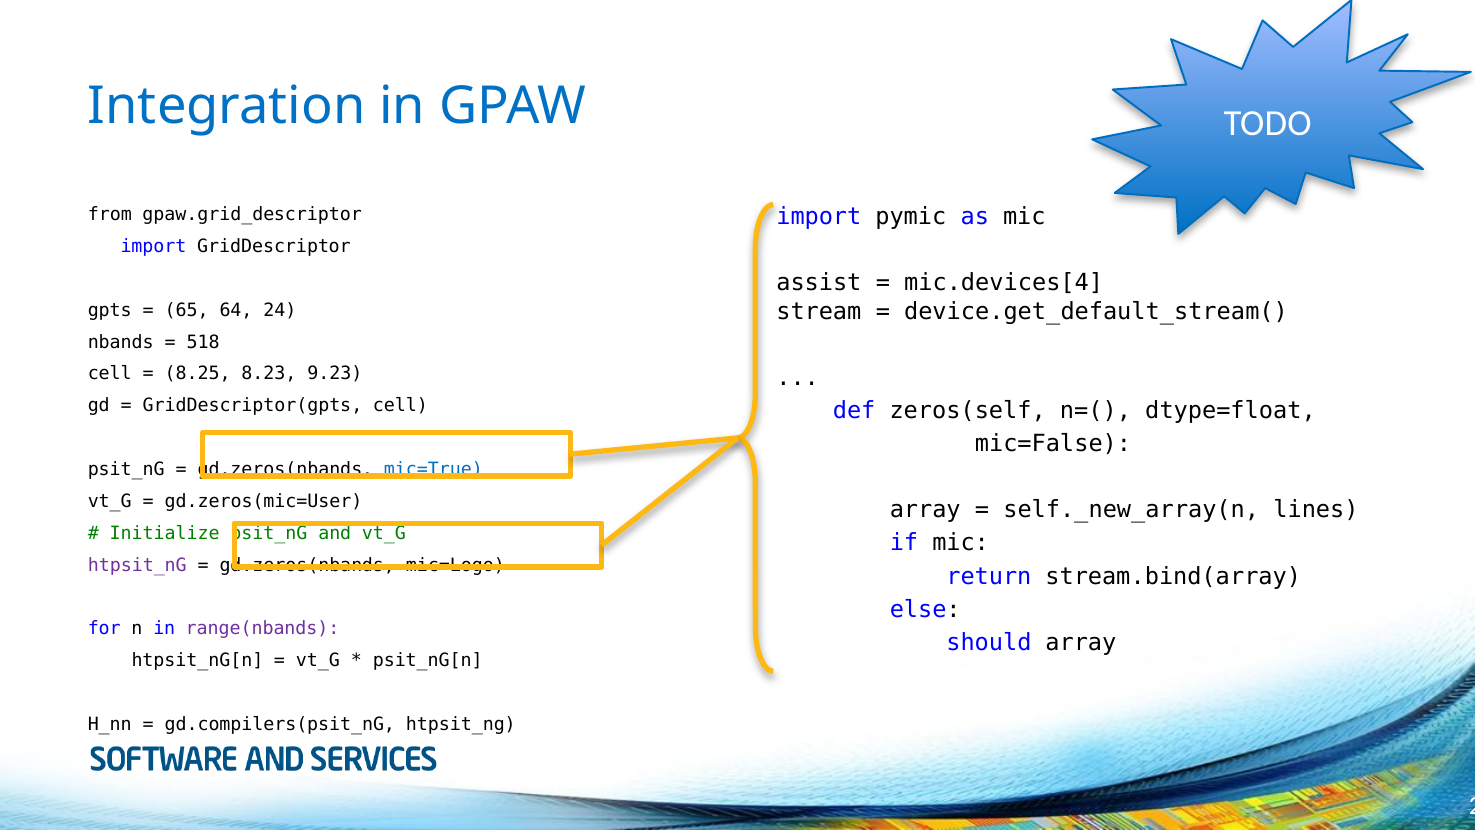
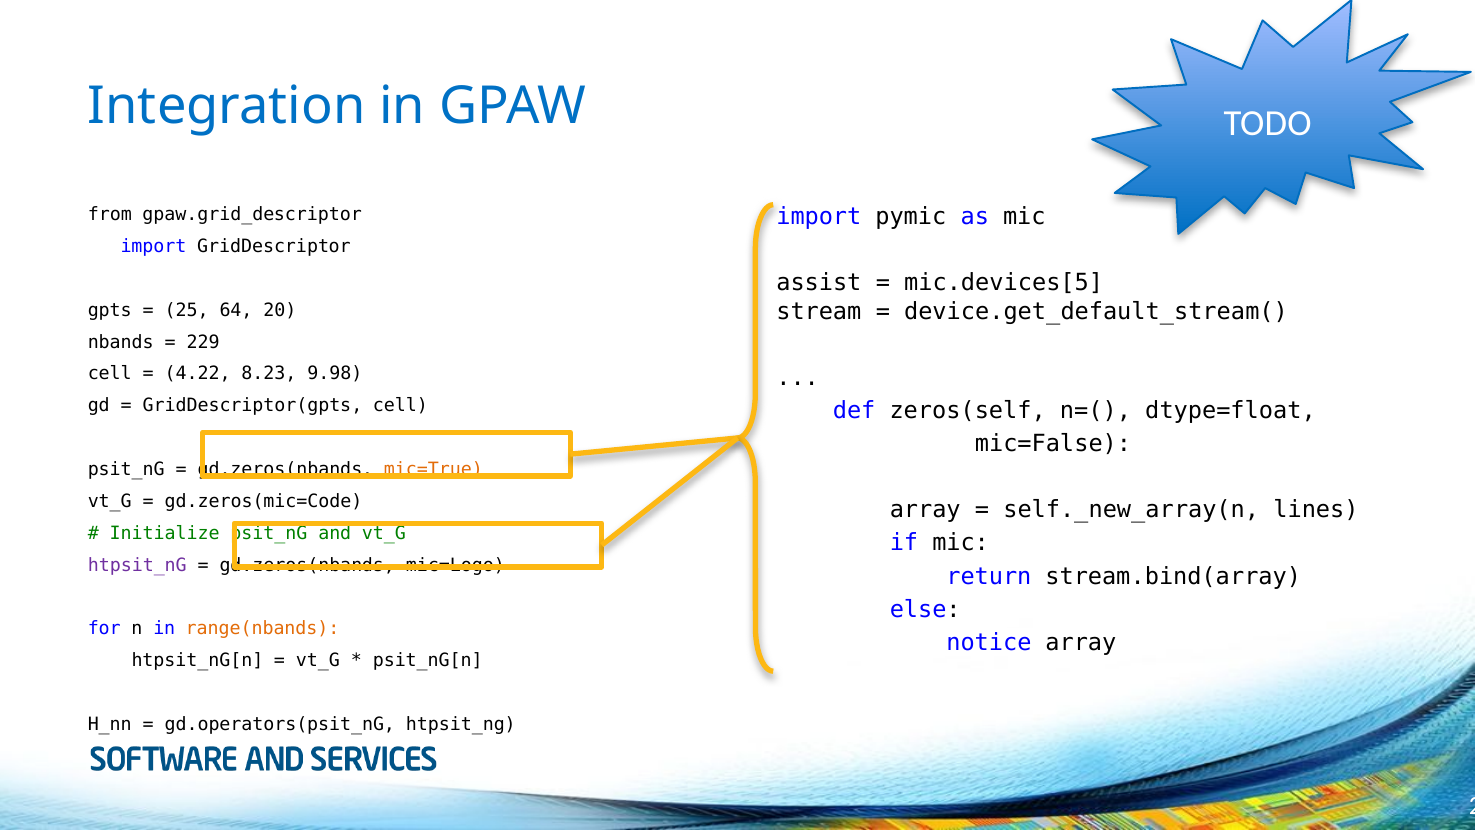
mic.devices[4: mic.devices[4 -> mic.devices[5 (1004, 283)
65: 65 -> 25 (187, 310)
64 24: 24 -> 20 (280, 310)
518: 518 -> 229 (203, 342)
8.25: 8.25 -> 4.22 (198, 374)
9.23: 9.23 -> 9.98 (335, 374)
mic=True colour: blue -> orange (433, 469)
gd.zeros(mic=User: gd.zeros(mic=User -> gd.zeros(mic=Code (264, 501)
range(nbands colour: purple -> orange (263, 629)
should: should -> notice (989, 642)
gd.compilers(psit_nG: gd.compilers(psit_nG -> gd.operators(psit_nG (280, 724)
